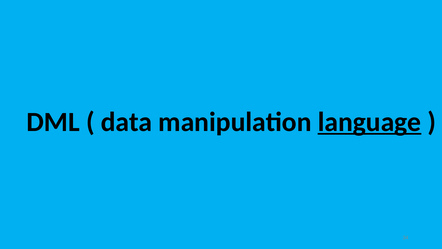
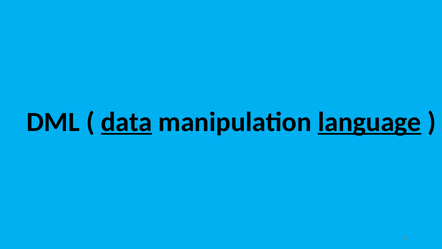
data underline: none -> present (127, 122)
